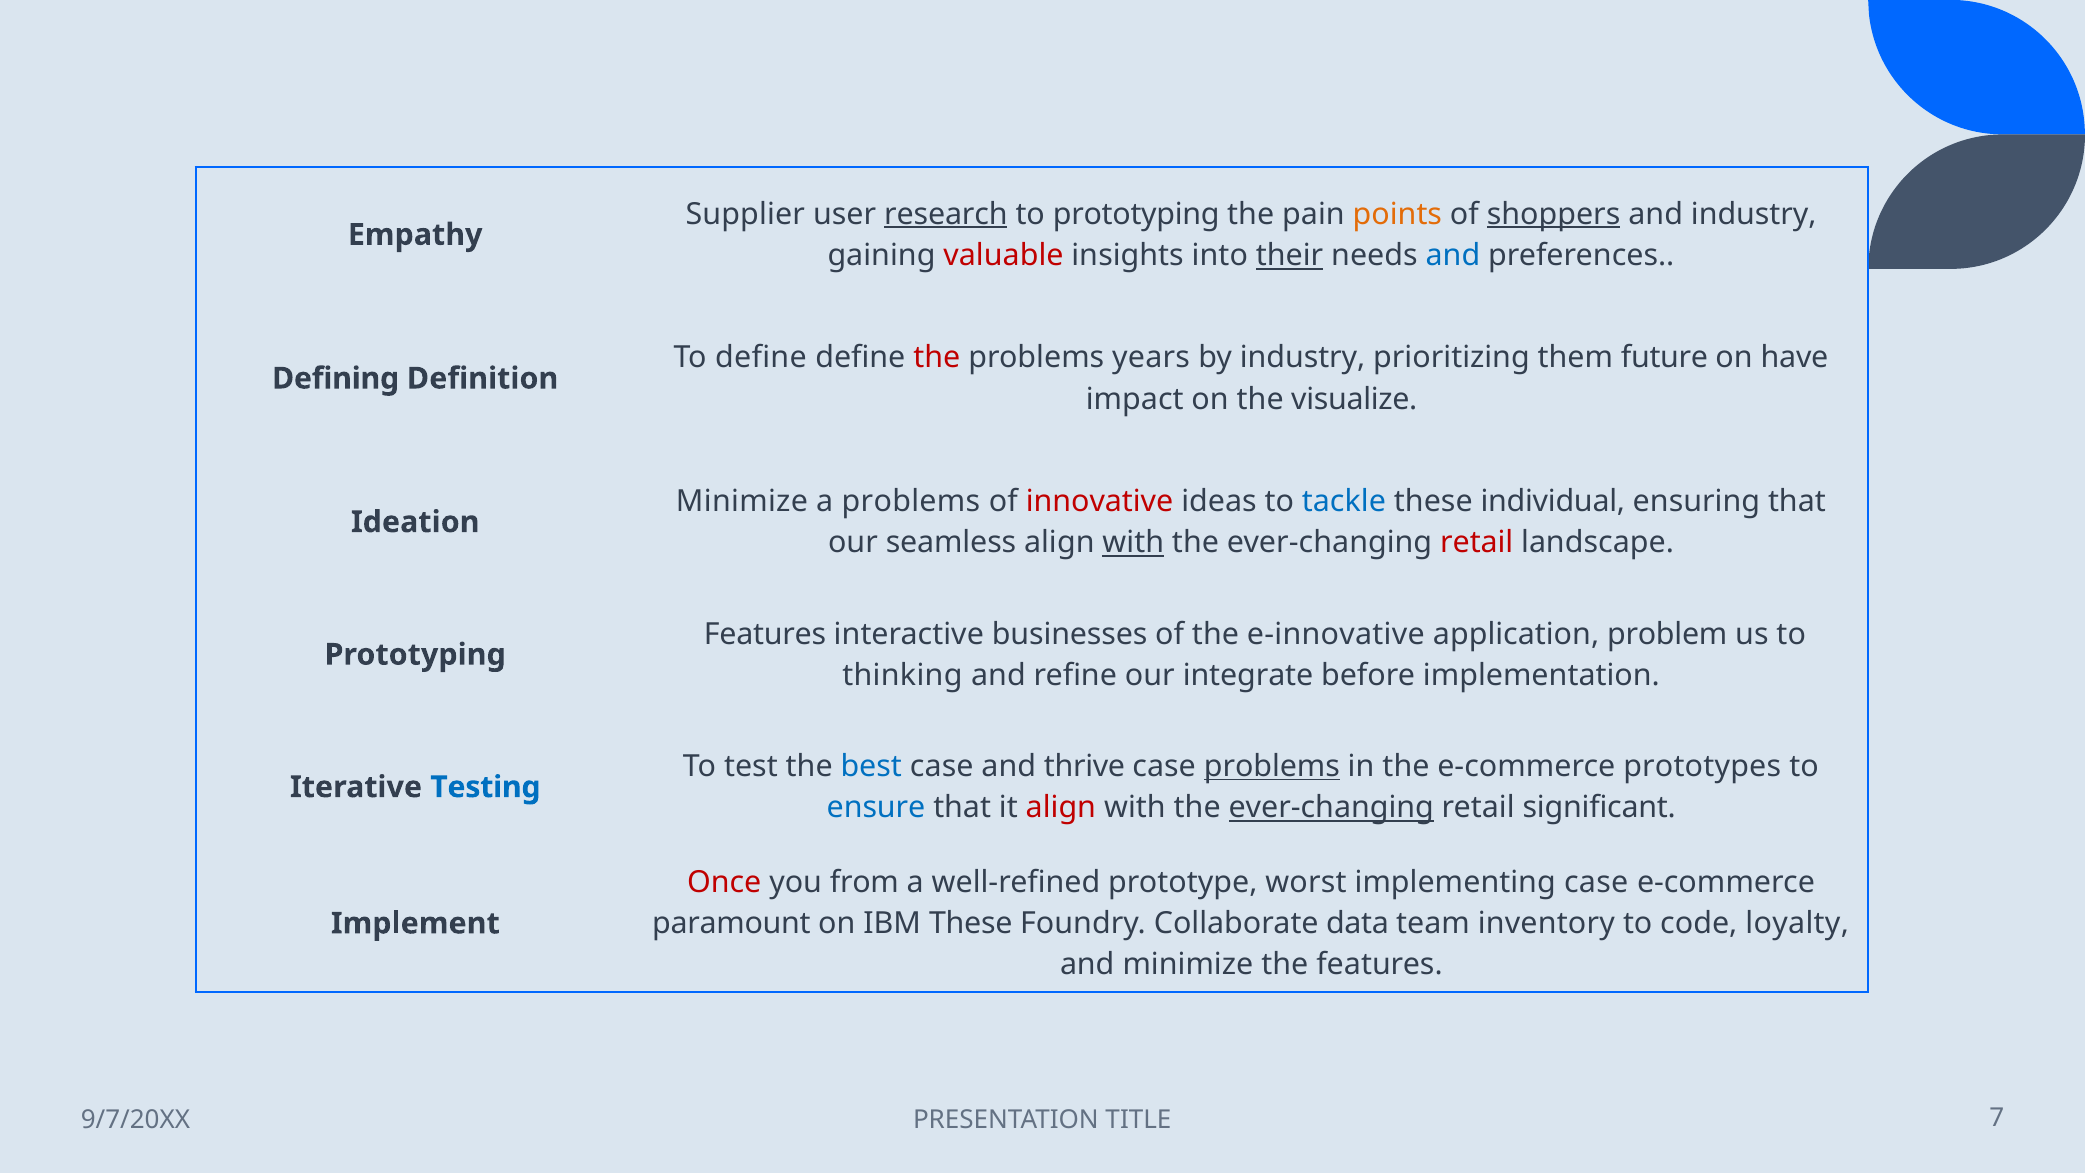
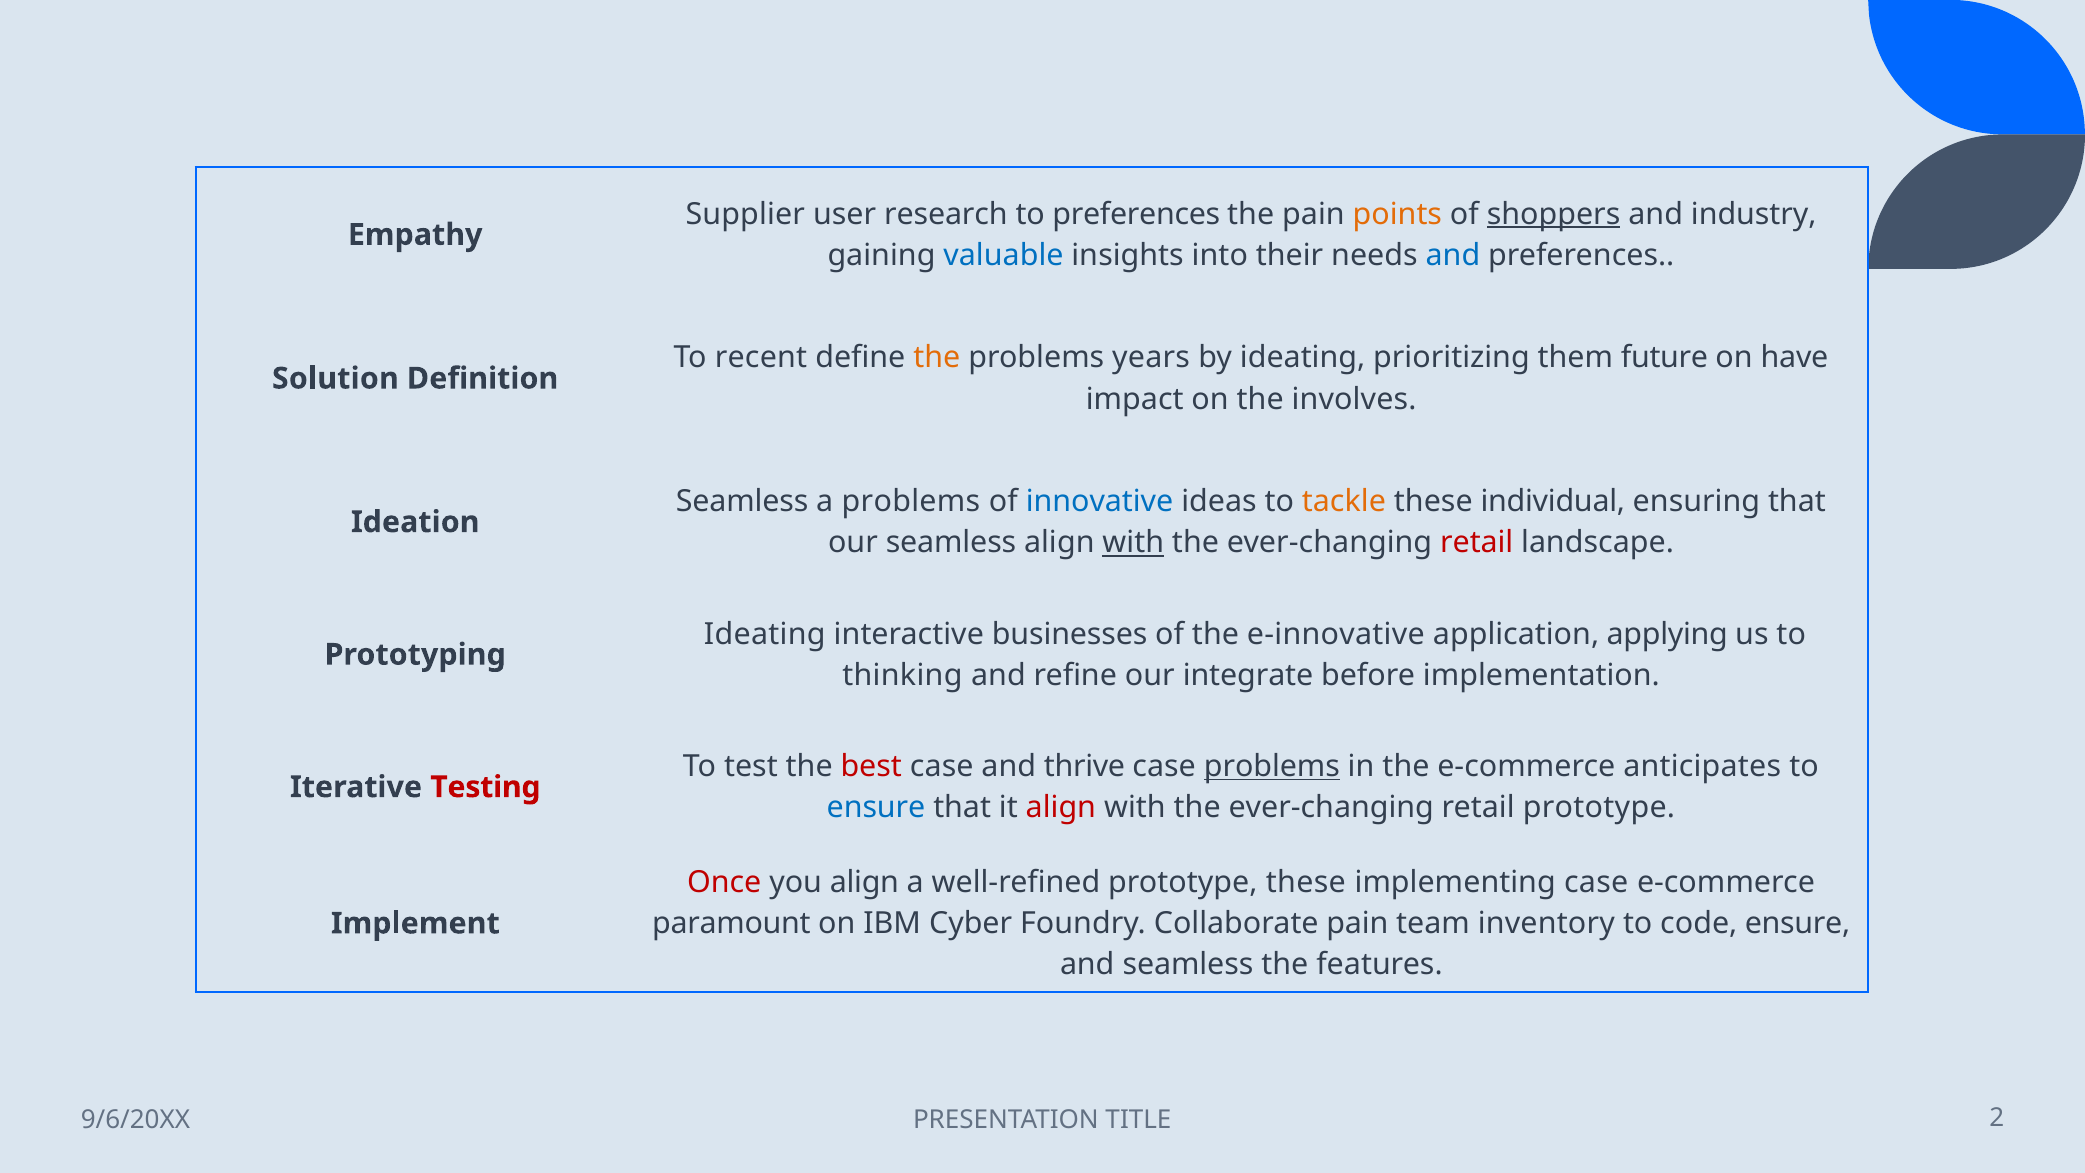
research underline: present -> none (946, 214)
to prototyping: prototyping -> preferences (1136, 214)
valuable colour: red -> blue (1003, 255)
their underline: present -> none (1290, 255)
To define: define -> recent (761, 358)
the colour: red -> orange (937, 358)
by industry: industry -> ideating (1303, 358)
Defining: Defining -> Solution (335, 378)
visualize: visualize -> involves (1354, 399)
Minimize: Minimize -> Seamless (742, 501)
innovative colour: red -> blue (1100, 501)
tackle colour: blue -> orange (1344, 501)
Features: Features -> Ideating (765, 634)
problem: problem -> applying (1667, 634)
best colour: blue -> red (871, 766)
prototypes: prototypes -> anticipates (1702, 766)
Testing colour: blue -> red (485, 787)
ever-changing underline: present -> none (1331, 808)
retail significant: significant -> prototype (1599, 808)
you from: from -> align (864, 882)
prototype worst: worst -> these (1306, 882)
IBM These: These -> Cyber (971, 923)
Collaborate data: data -> pain (1357, 923)
code loyalty: loyalty -> ensure (1798, 923)
and minimize: minimize -> seamless (1188, 965)
9/7/20XX: 9/7/20XX -> 9/6/20XX (135, 1120)
7: 7 -> 2 (1997, 1118)
